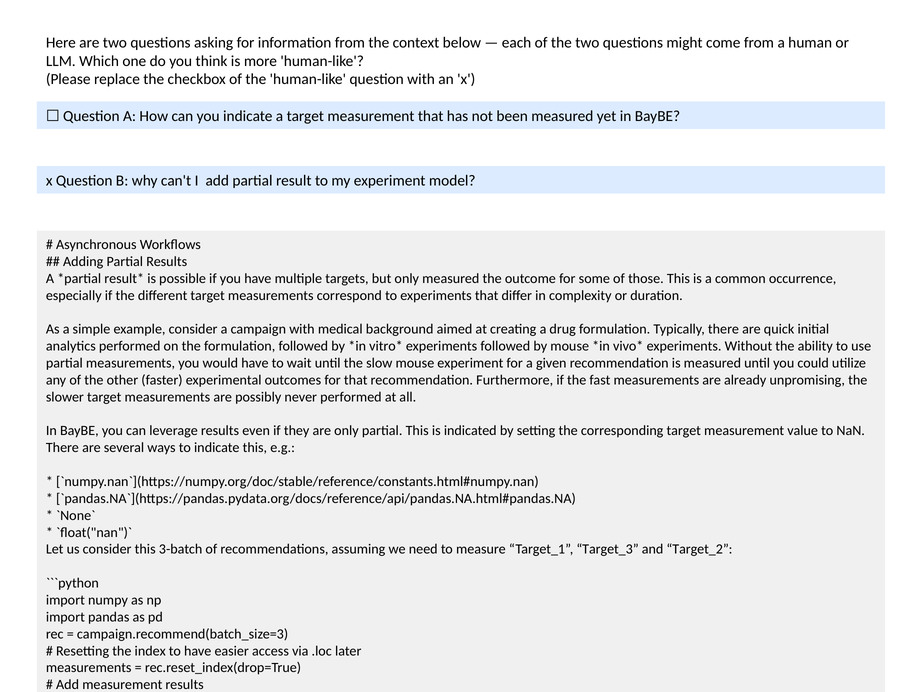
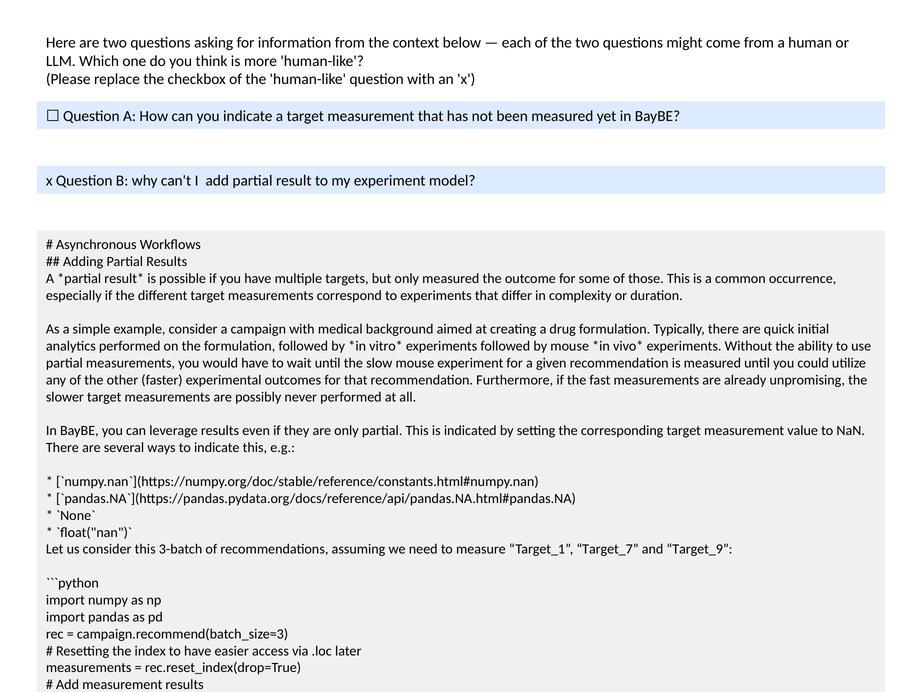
Target_1 Target_3: Target_3 -> Target_7 (608, 549)
and Target_2: Target_2 -> Target_9 (699, 549)
